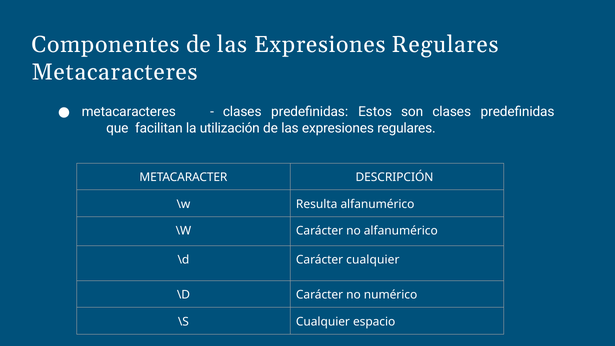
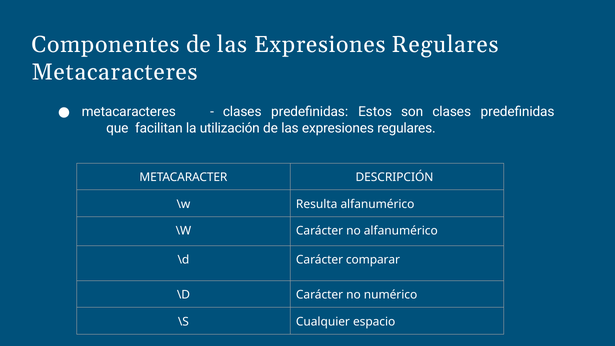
Carácter cualquier: cualquier -> comparar (373, 260)
